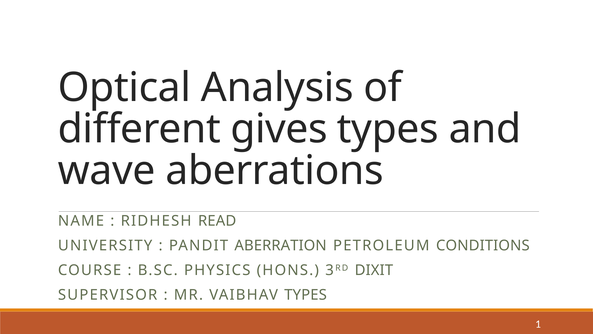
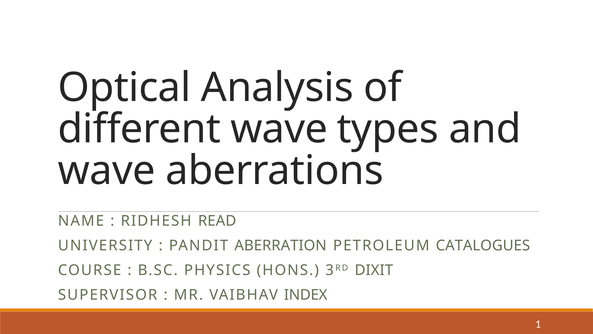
different gives: gives -> wave (279, 129)
CONDITIONS: CONDITIONS -> CATALOGUES (483, 245)
VAIBHAV TYPES: TYPES -> INDEX (306, 295)
